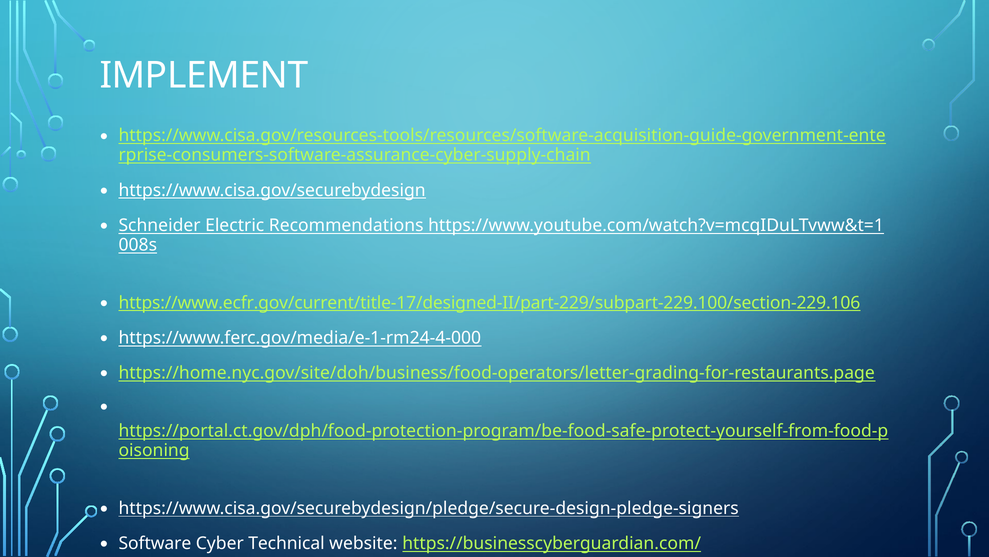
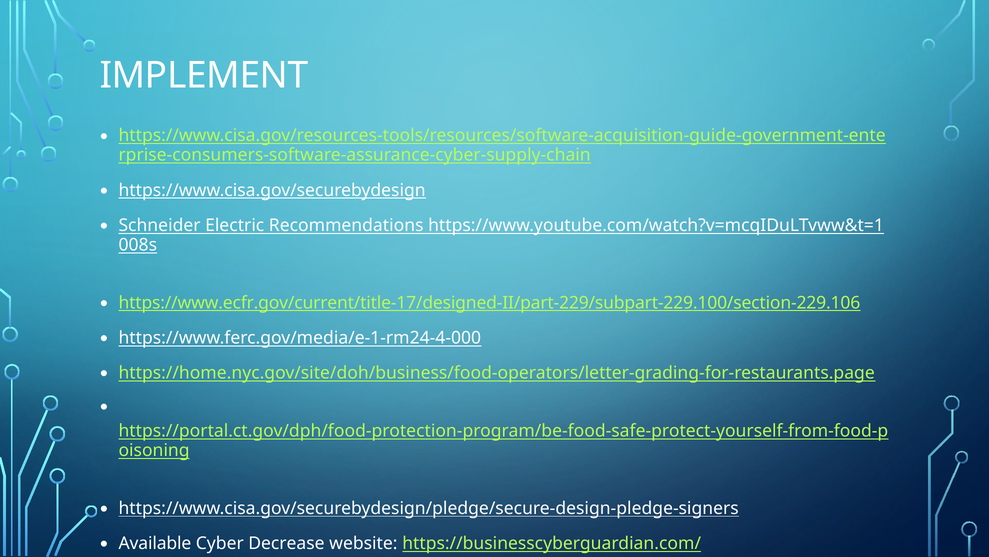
Software: Software -> Available (155, 543)
Technical: Technical -> Decrease (286, 543)
